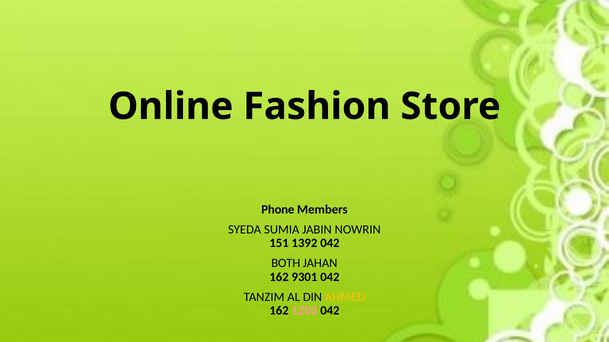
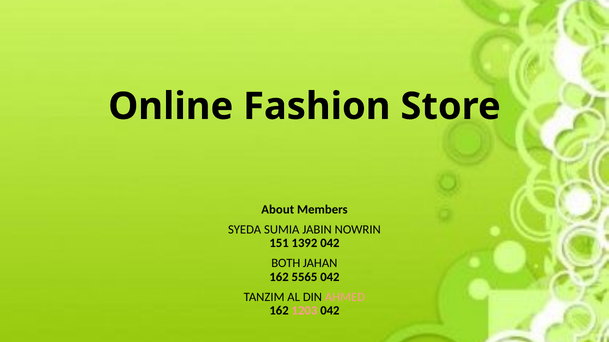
Phone: Phone -> About (278, 210)
9301: 9301 -> 5565 (304, 277)
AHMED colour: yellow -> pink (345, 297)
